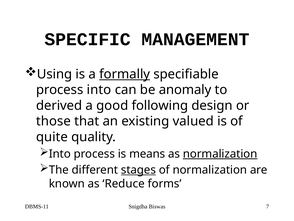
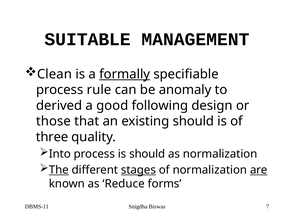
SPECIFIC: SPECIFIC -> SUITABLE (88, 39)
Using: Using -> Clean (54, 74)
process into: into -> rule (99, 90)
existing valued: valued -> should (193, 121)
quite: quite -> three (52, 137)
is means: means -> should (147, 154)
normalization underline: present -> none (220, 154)
The underline: none -> present (59, 170)
are underline: none -> present (259, 170)
